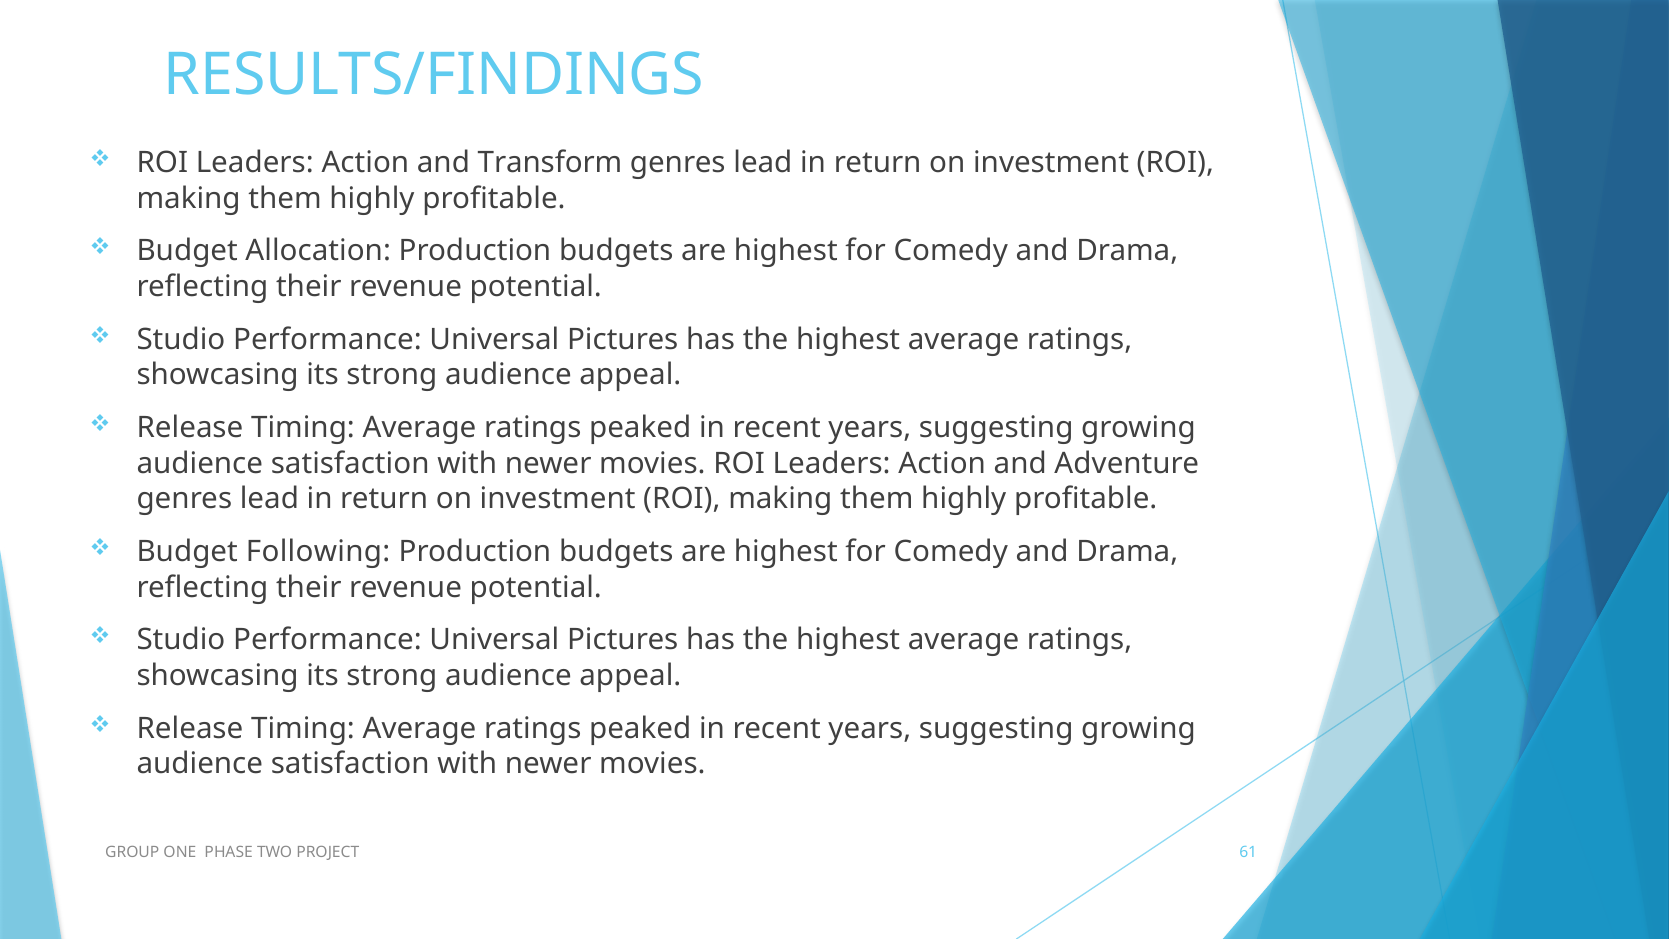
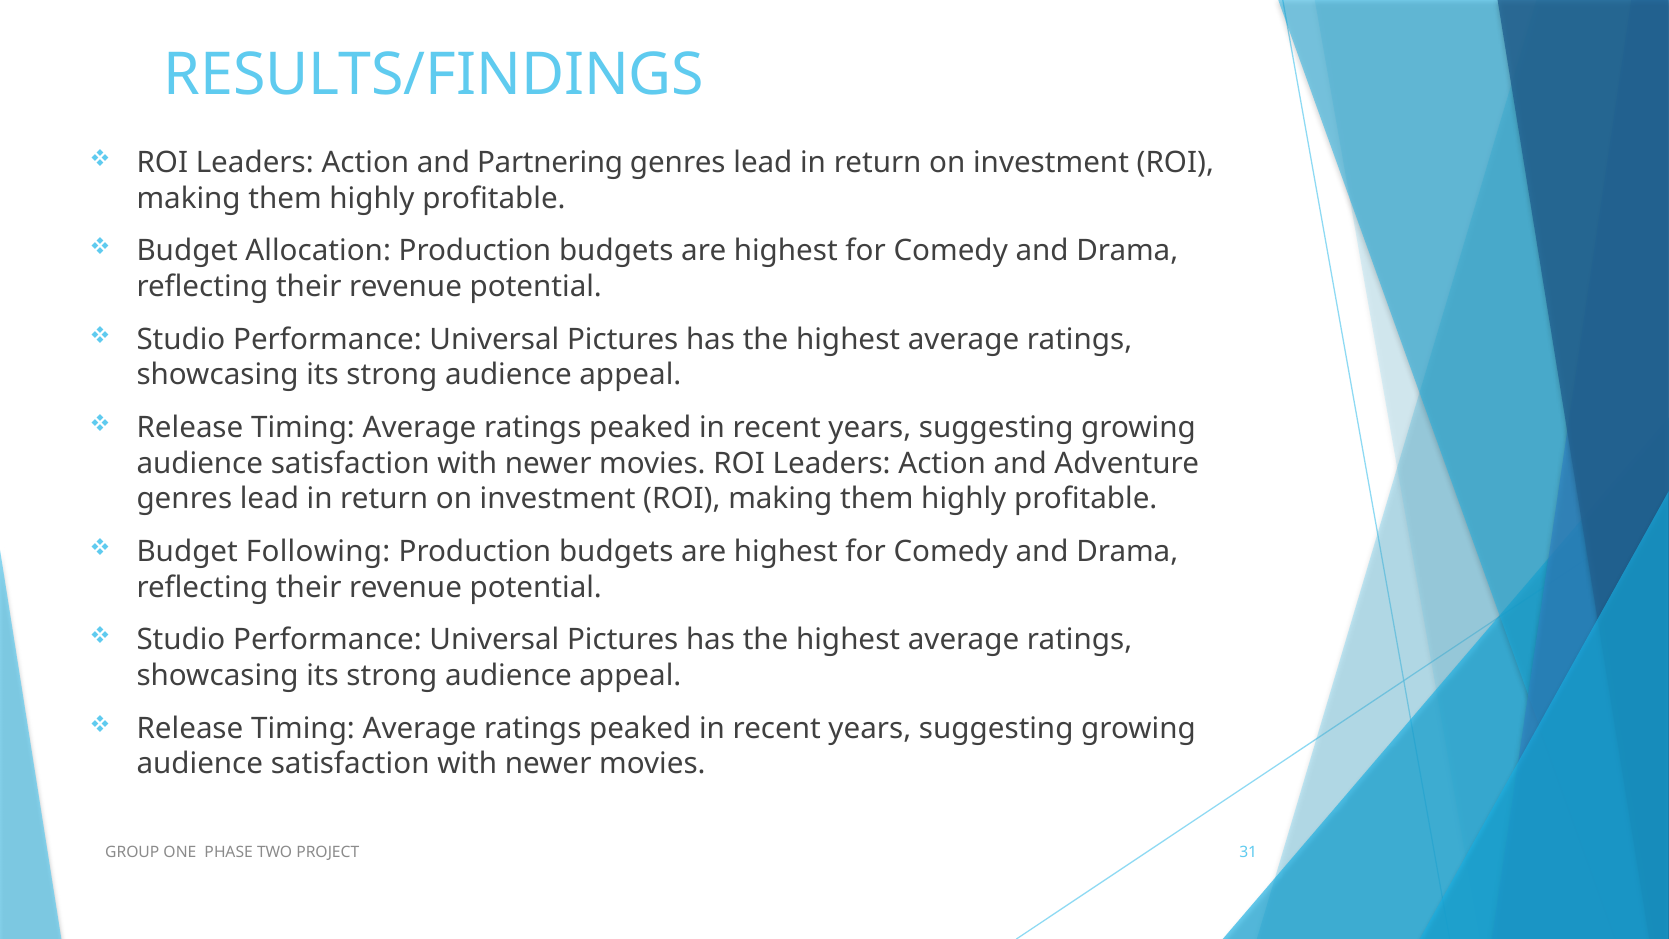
Transform: Transform -> Partnering (550, 163)
61: 61 -> 31 (1248, 852)
